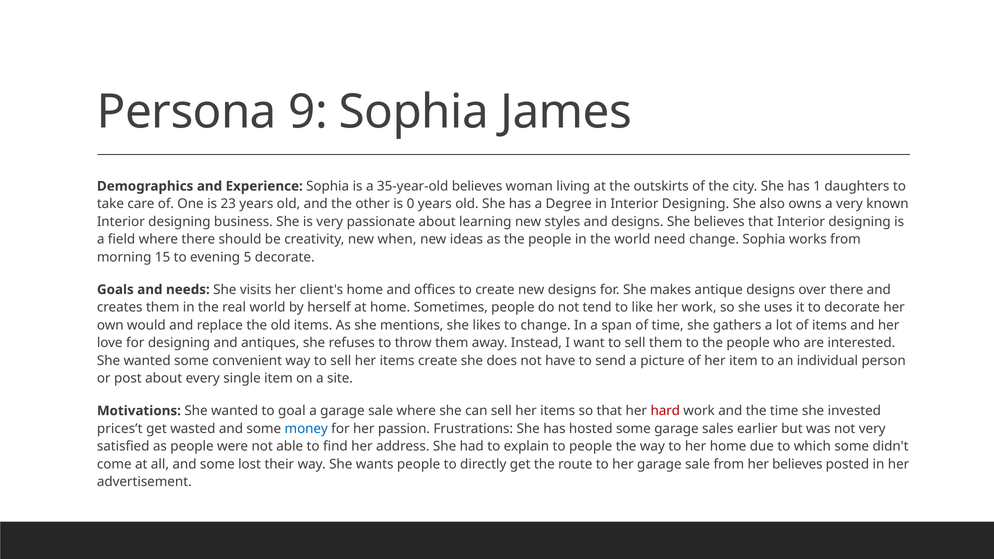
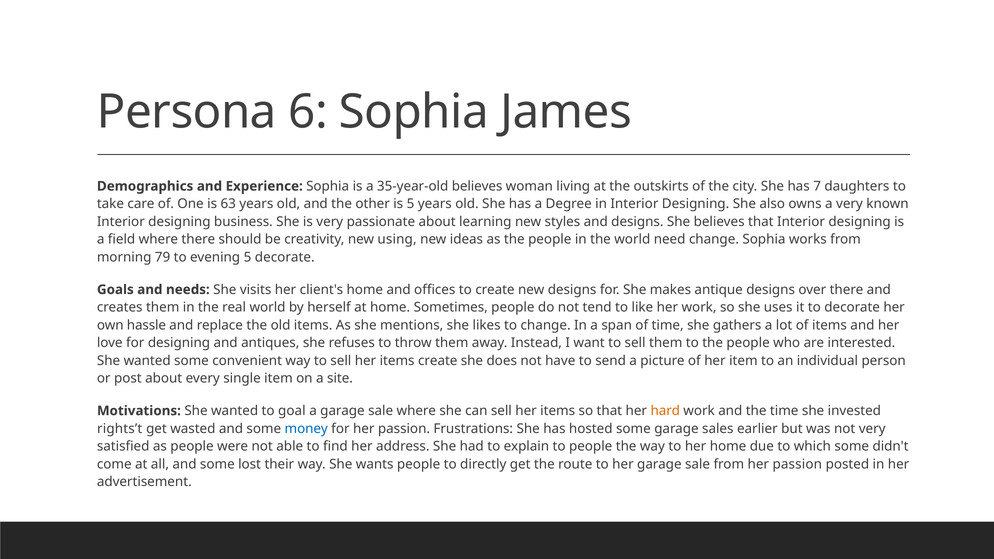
9: 9 -> 6 (308, 112)
1: 1 -> 7 (817, 186)
23: 23 -> 63 (228, 204)
is 0: 0 -> 5 (411, 204)
when: when -> using (397, 240)
15: 15 -> 79 (163, 257)
would: would -> hassle (146, 325)
hard colour: red -> orange (665, 411)
prices’t: prices’t -> rights’t (120, 429)
from her believes: believes -> passion (797, 464)
